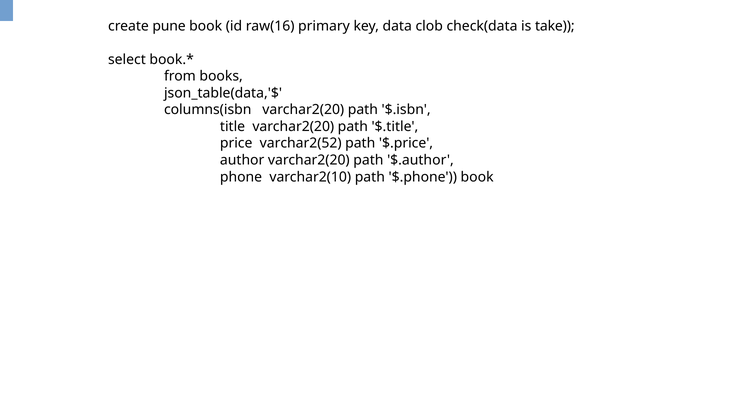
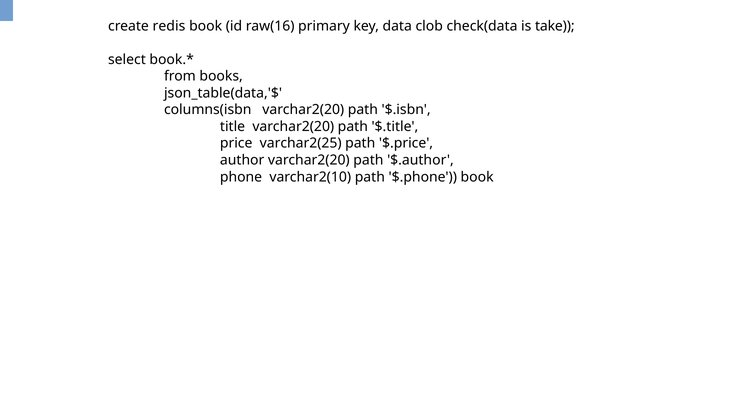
pune: pune -> redis (169, 26)
varchar2(52: varchar2(52 -> varchar2(25 (301, 144)
